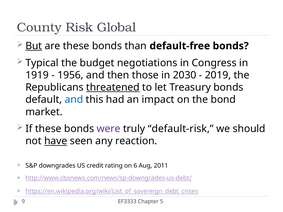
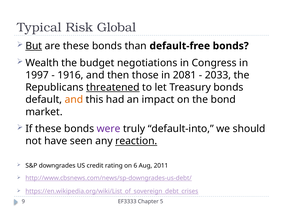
County: County -> Typical (39, 27)
Typical: Typical -> Wealth (42, 63)
1919: 1919 -> 1997 (37, 75)
1956: 1956 -> 1916 (70, 75)
2030: 2030 -> 2081 (185, 75)
2019: 2019 -> 2033 (218, 75)
and colour: blue -> orange (74, 100)
default-risk: default-risk -> default-into (181, 129)
have underline: present -> none (56, 141)
reaction underline: none -> present (136, 141)
